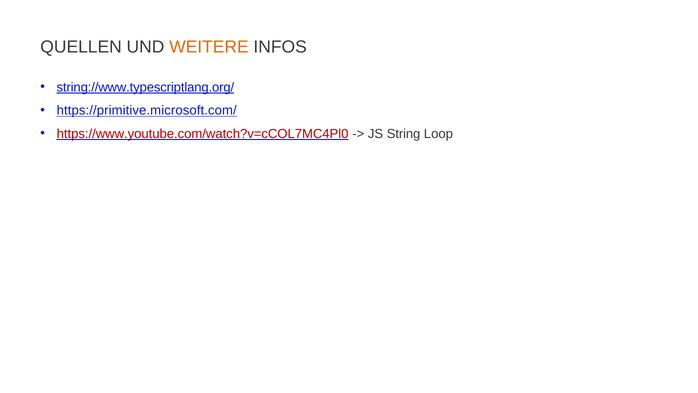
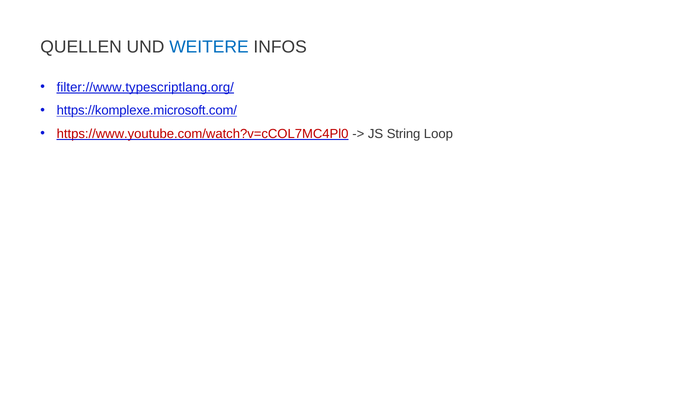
WEITERE colour: orange -> blue (209, 47)
string://www.typescriptlang.org/: string://www.typescriptlang.org/ -> filter://www.typescriptlang.org/ (145, 87)
https://primitive.microsoft.com/: https://primitive.microsoft.com/ -> https://komplexe.microsoft.com/ (147, 110)
